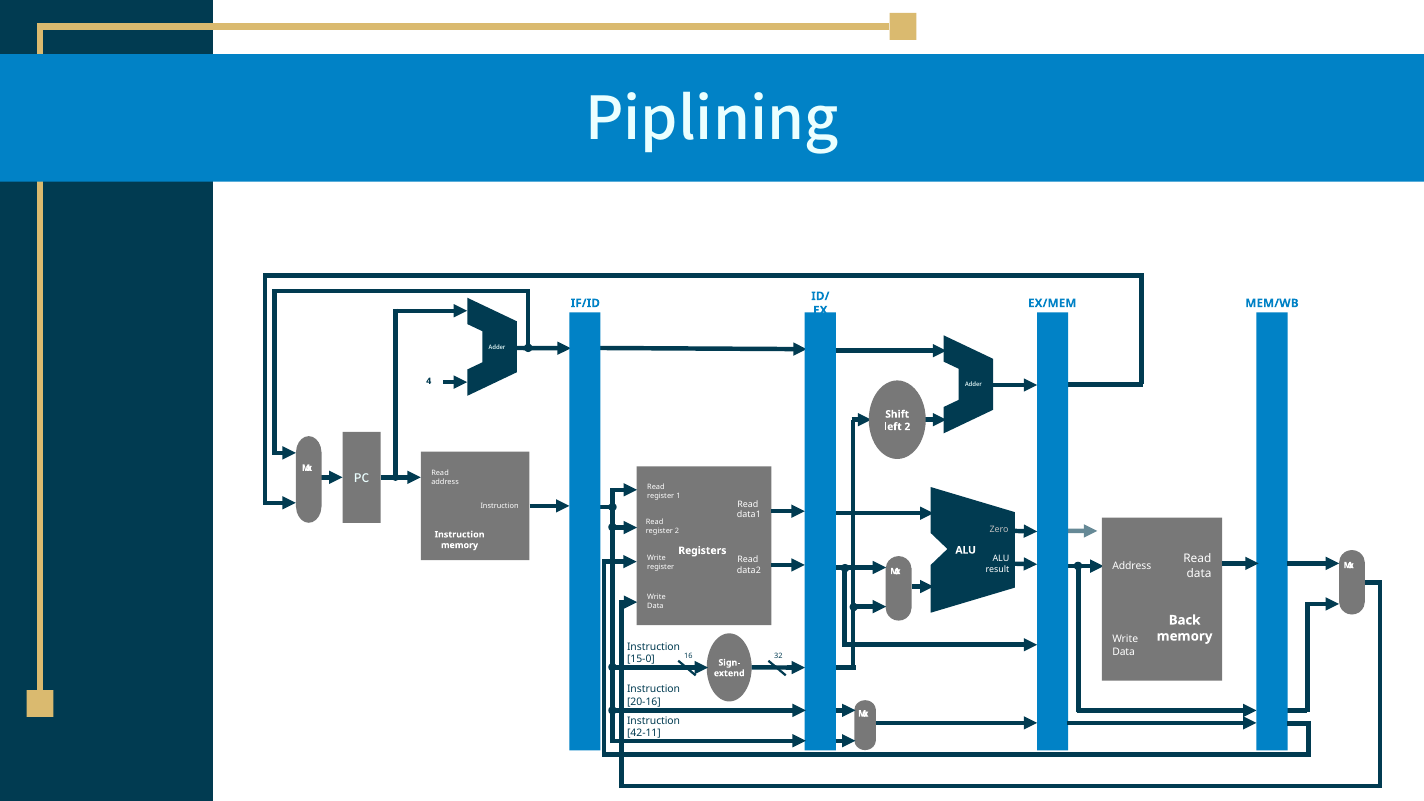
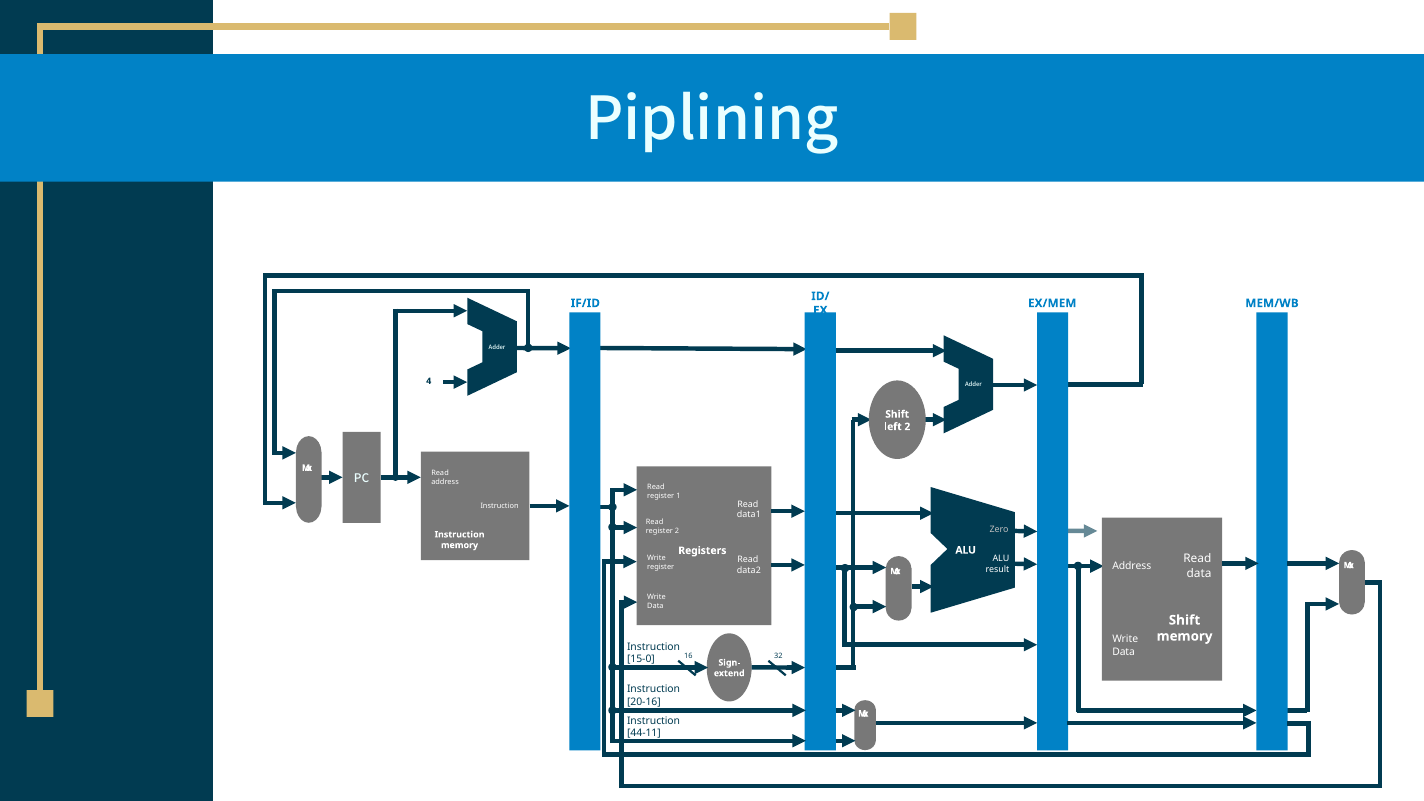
Back: Back -> Shift (1184, 620)
42-11: 42-11 -> 44-11 (644, 733)
